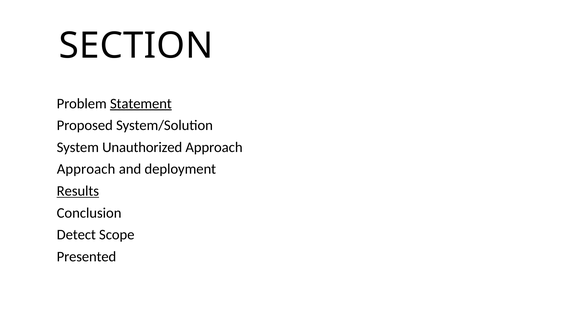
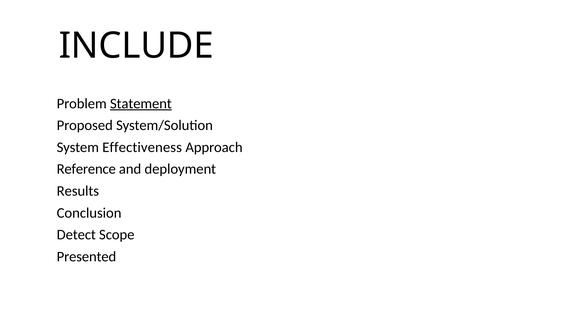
SECTION: SECTION -> INCLUDE (136, 46)
Unauthorized: Unauthorized -> Effectiveness (142, 147)
Approach: Approach -> Reference (86, 169)
Results underline: present -> none (78, 191)
